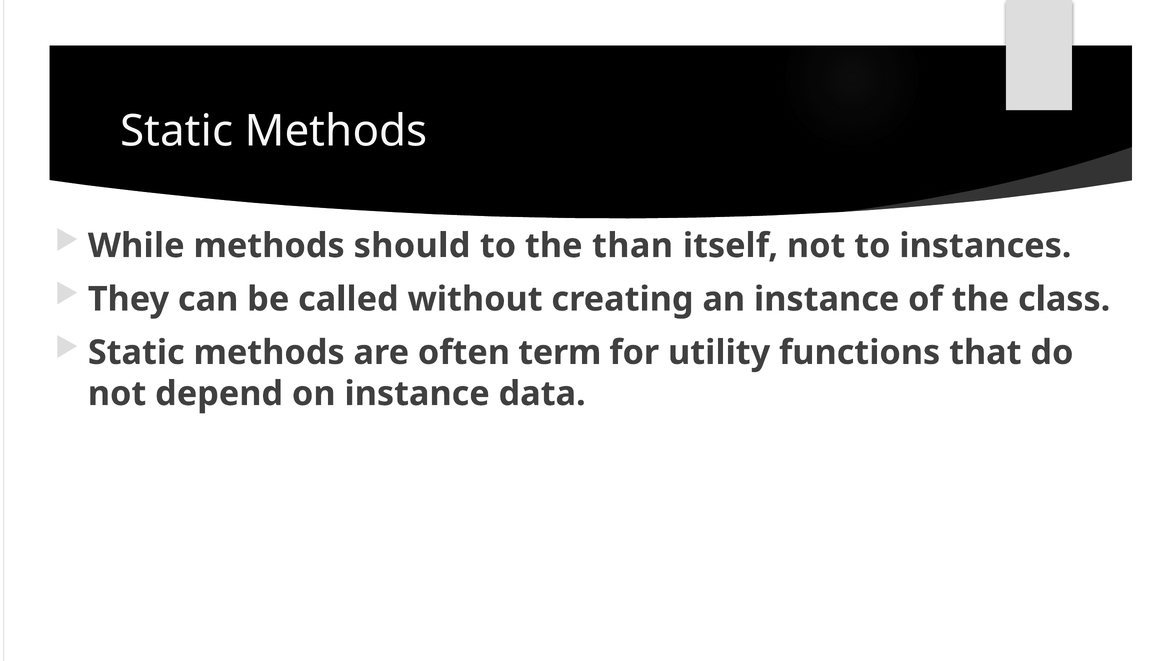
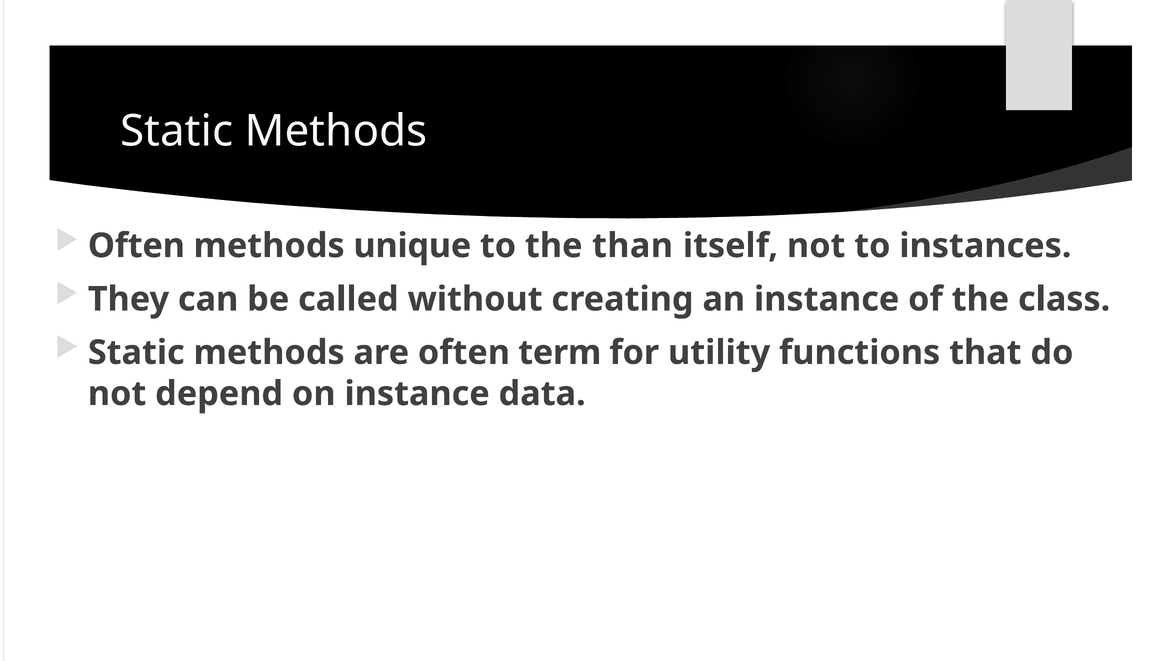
While: While -> Often (136, 246)
should: should -> unique (412, 246)
